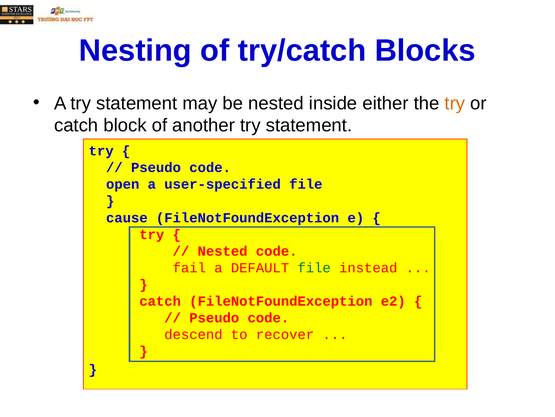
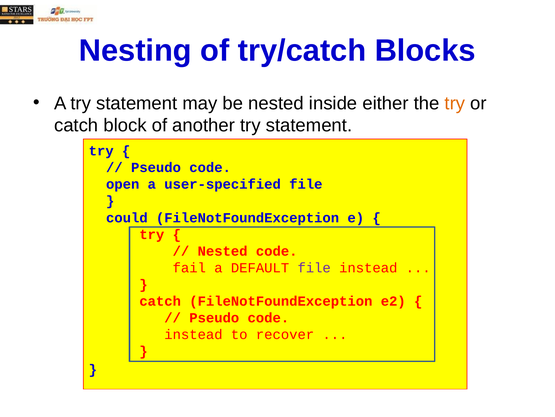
cause: cause -> could (127, 217)
file colour: green -> purple (314, 267)
descend: descend -> instead (193, 334)
